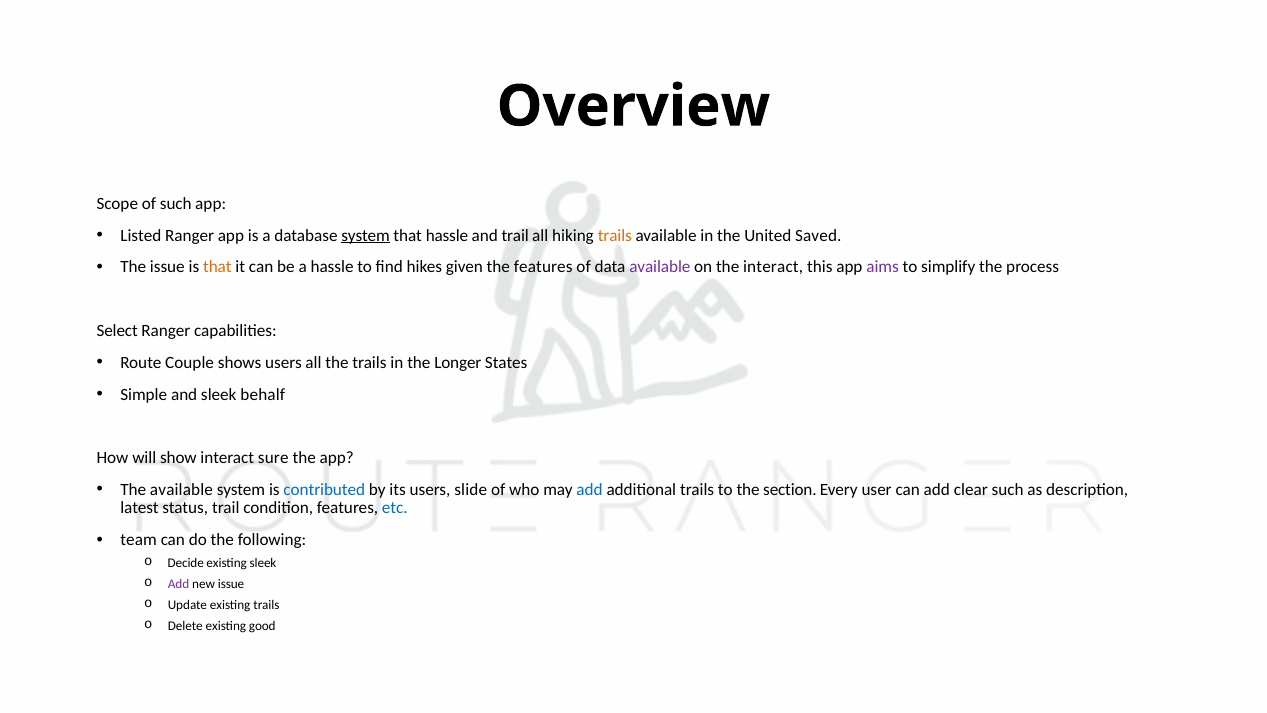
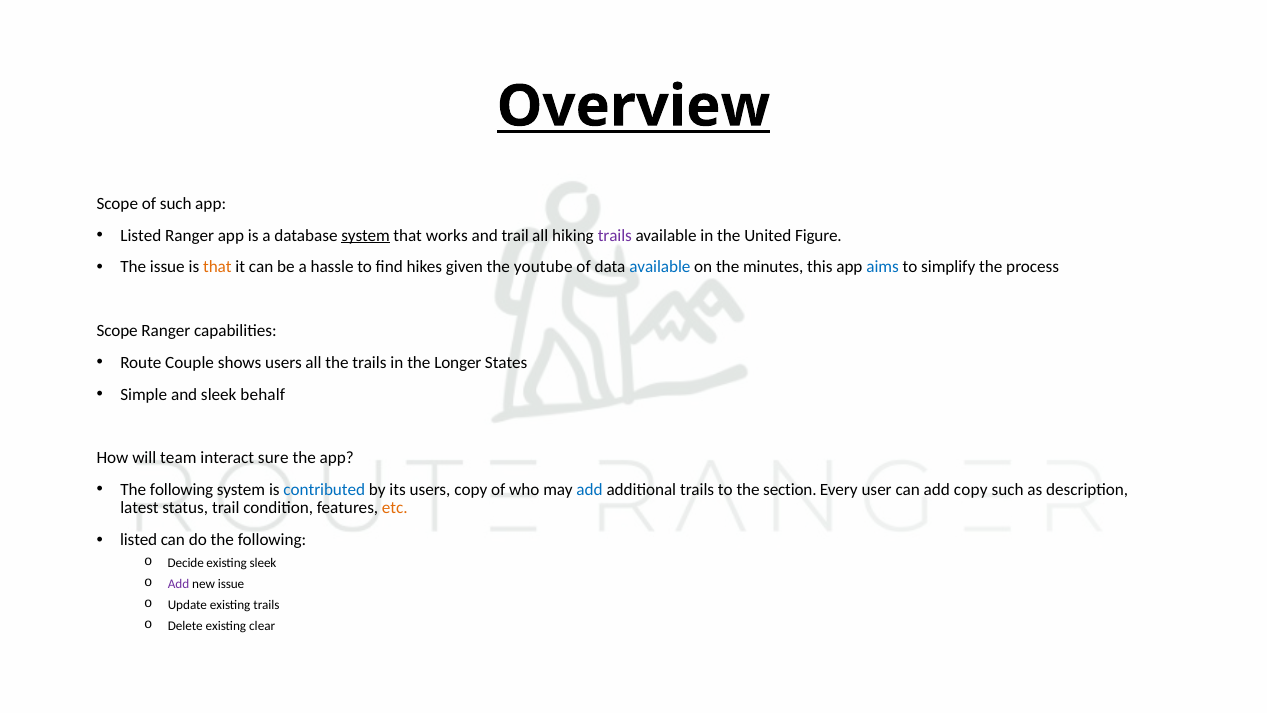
Overview underline: none -> present (633, 106)
that hassle: hassle -> works (447, 235)
trails colour: orange -> purple (615, 235)
Saved: Saved -> Figure (818, 235)
the features: features -> youtube (543, 267)
available colour: purple -> blue (660, 267)
the interact: interact -> minutes (773, 267)
aims colour: purple -> blue (883, 267)
Select: Select -> Scope (117, 331)
show: show -> team (178, 458)
available: available -> following (182, 489)
users slide: slide -> copy (471, 489)
add clear: clear -> copy (971, 489)
etc colour: blue -> orange (395, 508)
team: team -> listed (139, 540)
good: good -> clear (262, 625)
